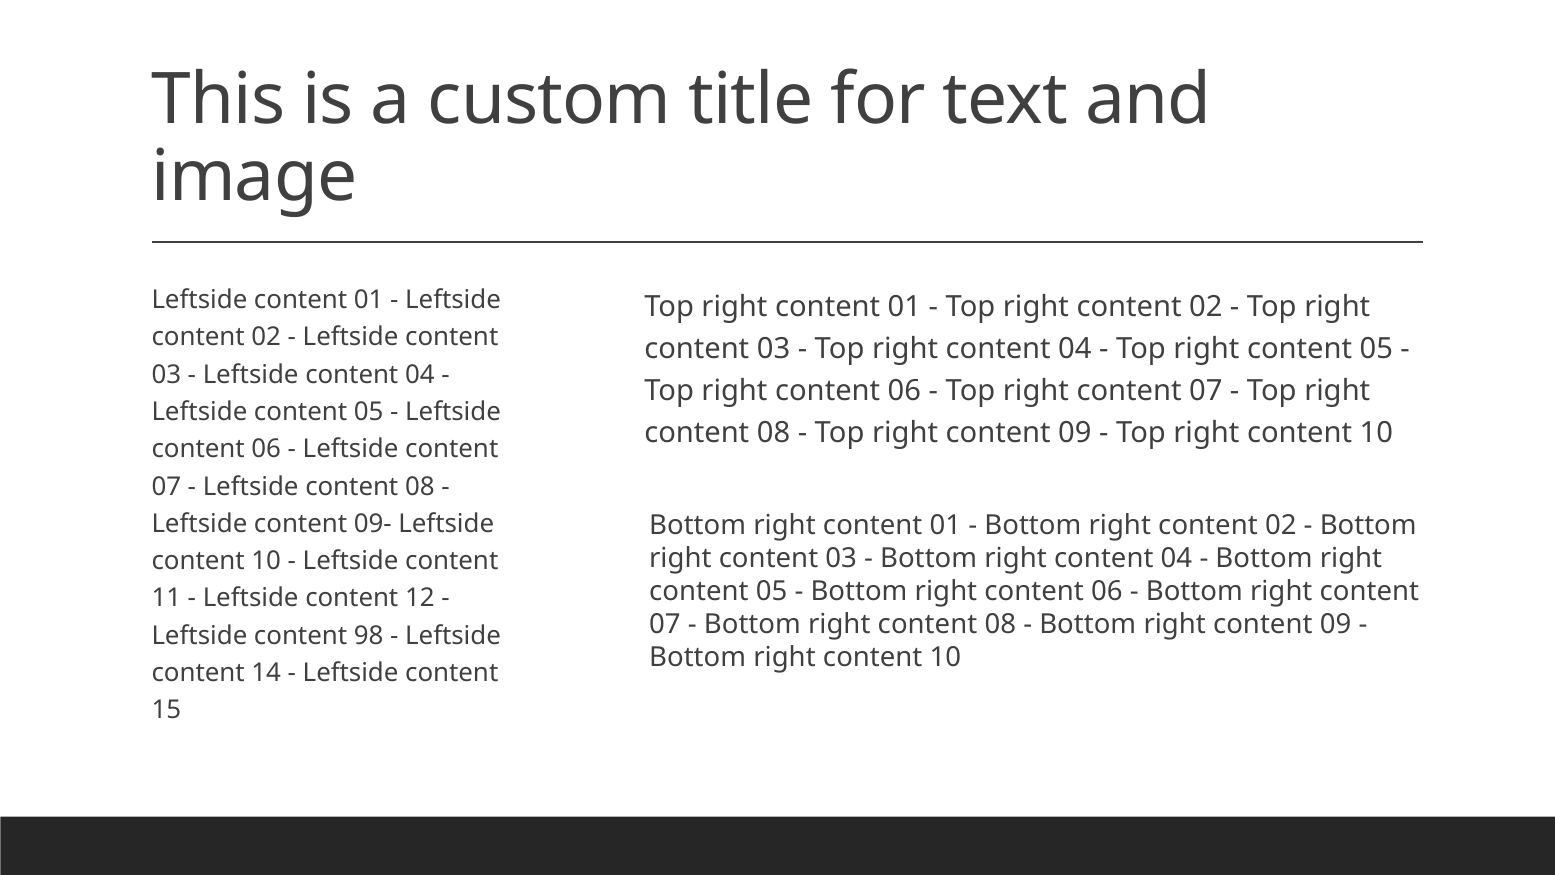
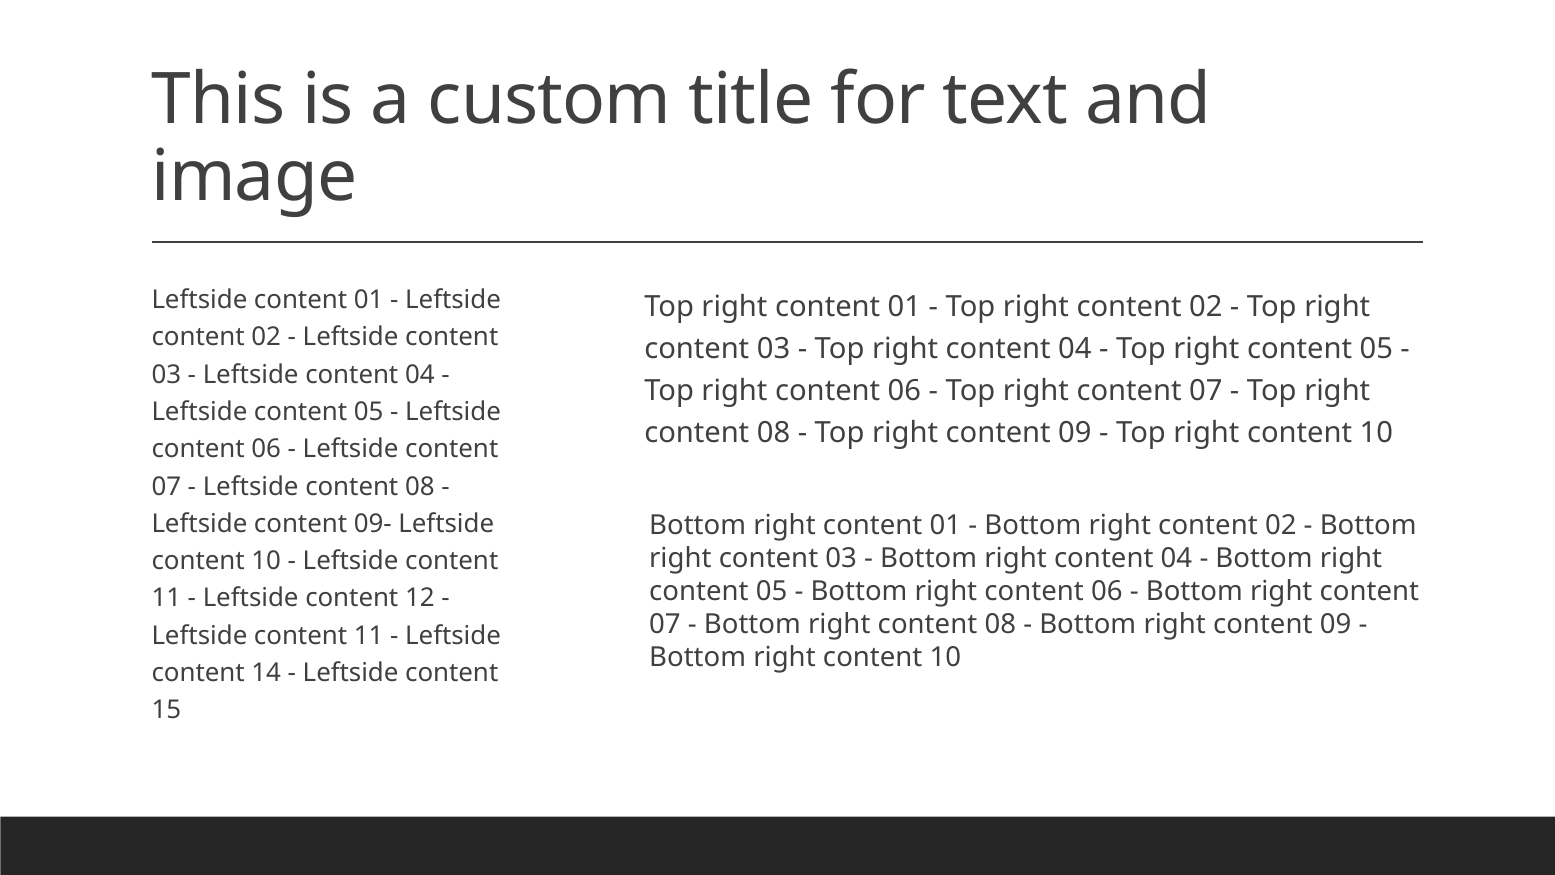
98: 98 -> 11 (369, 635)
